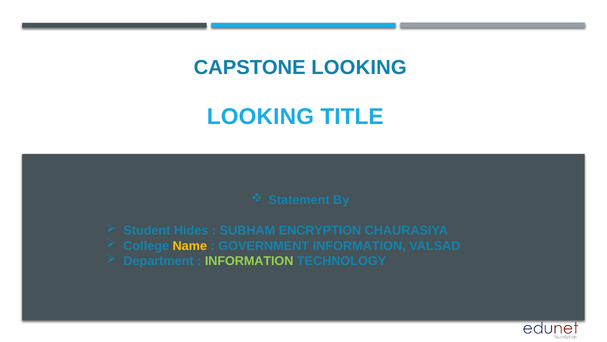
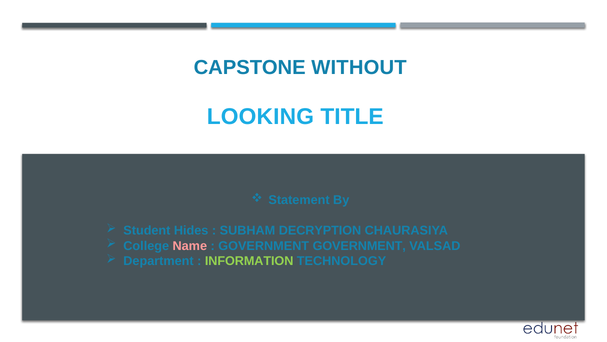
CAPSTONE LOOKING: LOOKING -> WITHOUT (359, 67)
ENCRYPTION: ENCRYPTION -> DECRYPTION (320, 230)
Name colour: yellow -> pink (190, 245)
GOVERNMENT INFORMATION: INFORMATION -> GOVERNMENT (359, 245)
